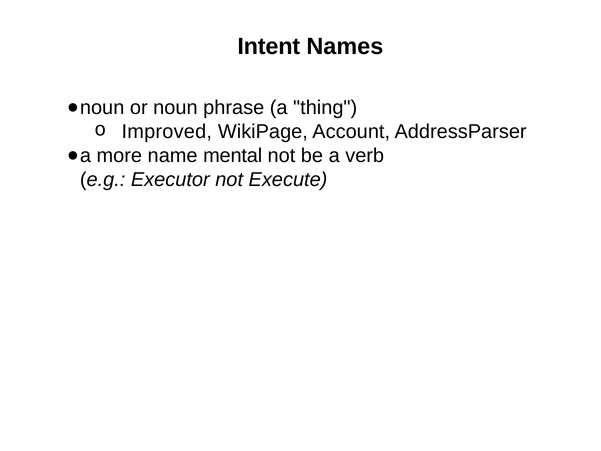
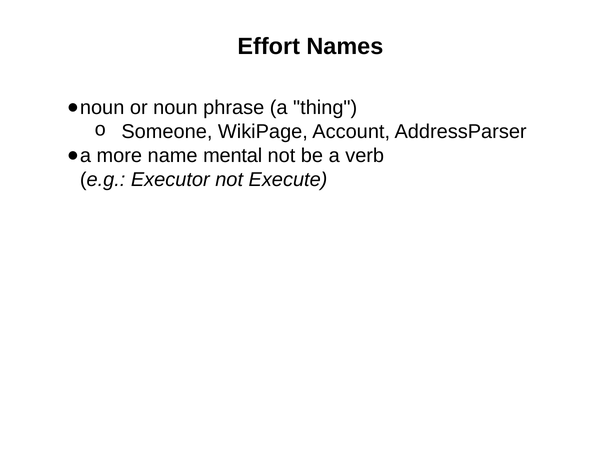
Intent: Intent -> Effort (269, 46)
Improved: Improved -> Someone (167, 132)
